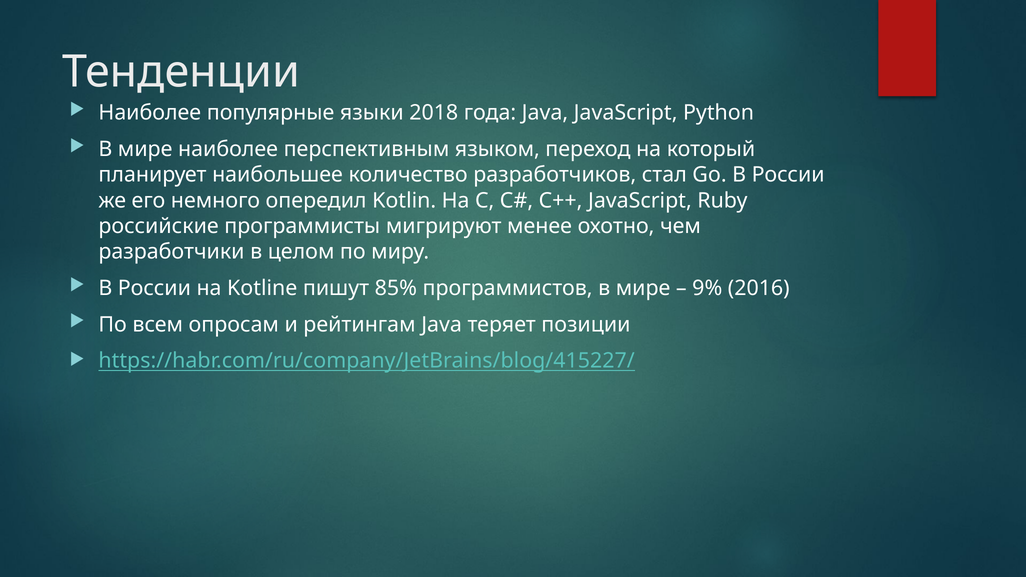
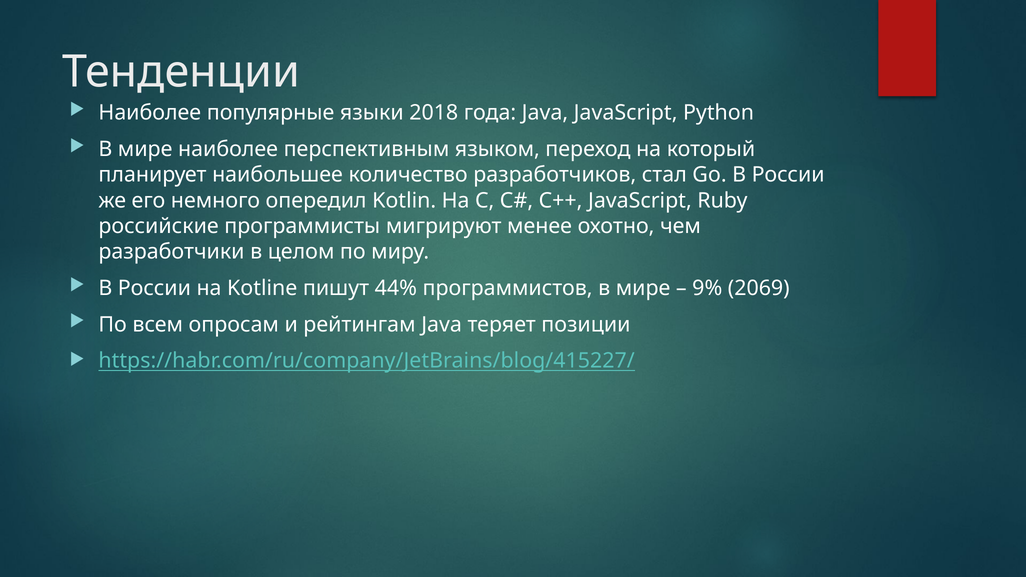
85%: 85% -> 44% (396, 288)
2016: 2016 -> 2069 (759, 288)
